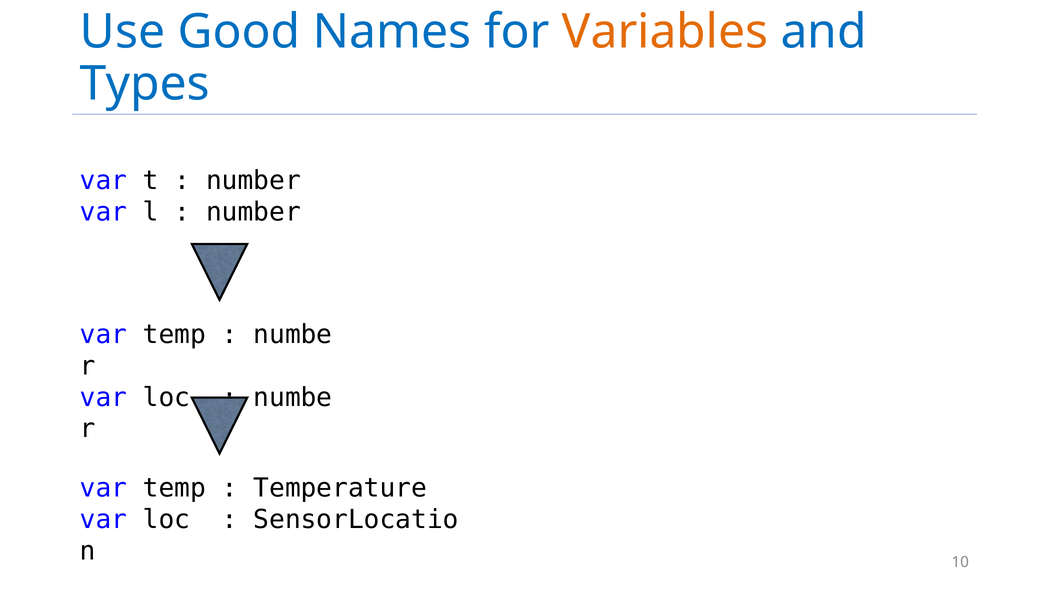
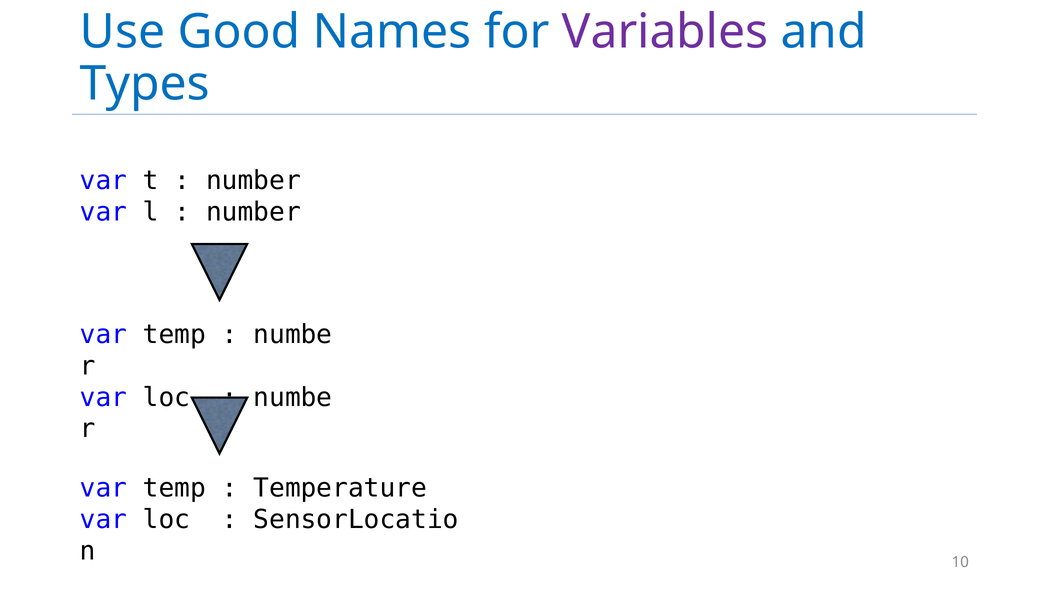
Variables colour: orange -> purple (665, 32)
